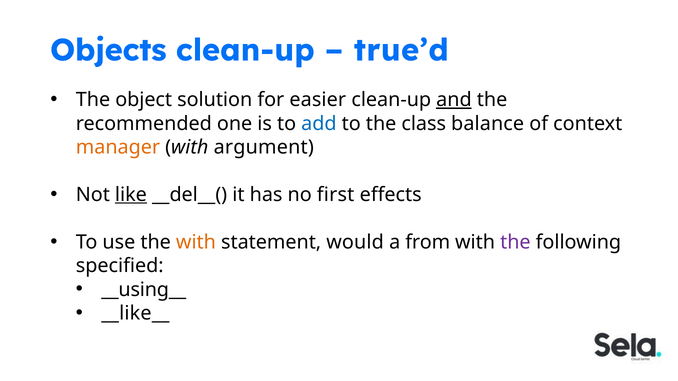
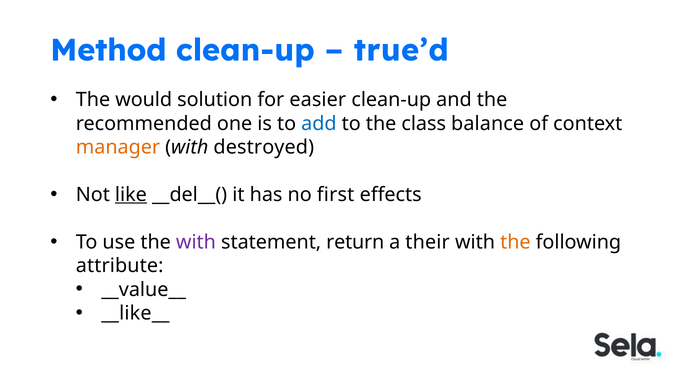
Objects: Objects -> Method (108, 50)
object: object -> would (144, 100)
and underline: present -> none (454, 100)
argument: argument -> destroyed (264, 147)
with colour: orange -> purple (196, 242)
would: would -> return (355, 242)
from: from -> their (428, 242)
the colour: purple -> orange (515, 242)
specified: specified -> attribute (120, 266)
__using__: __using__ -> __value__ (144, 290)
